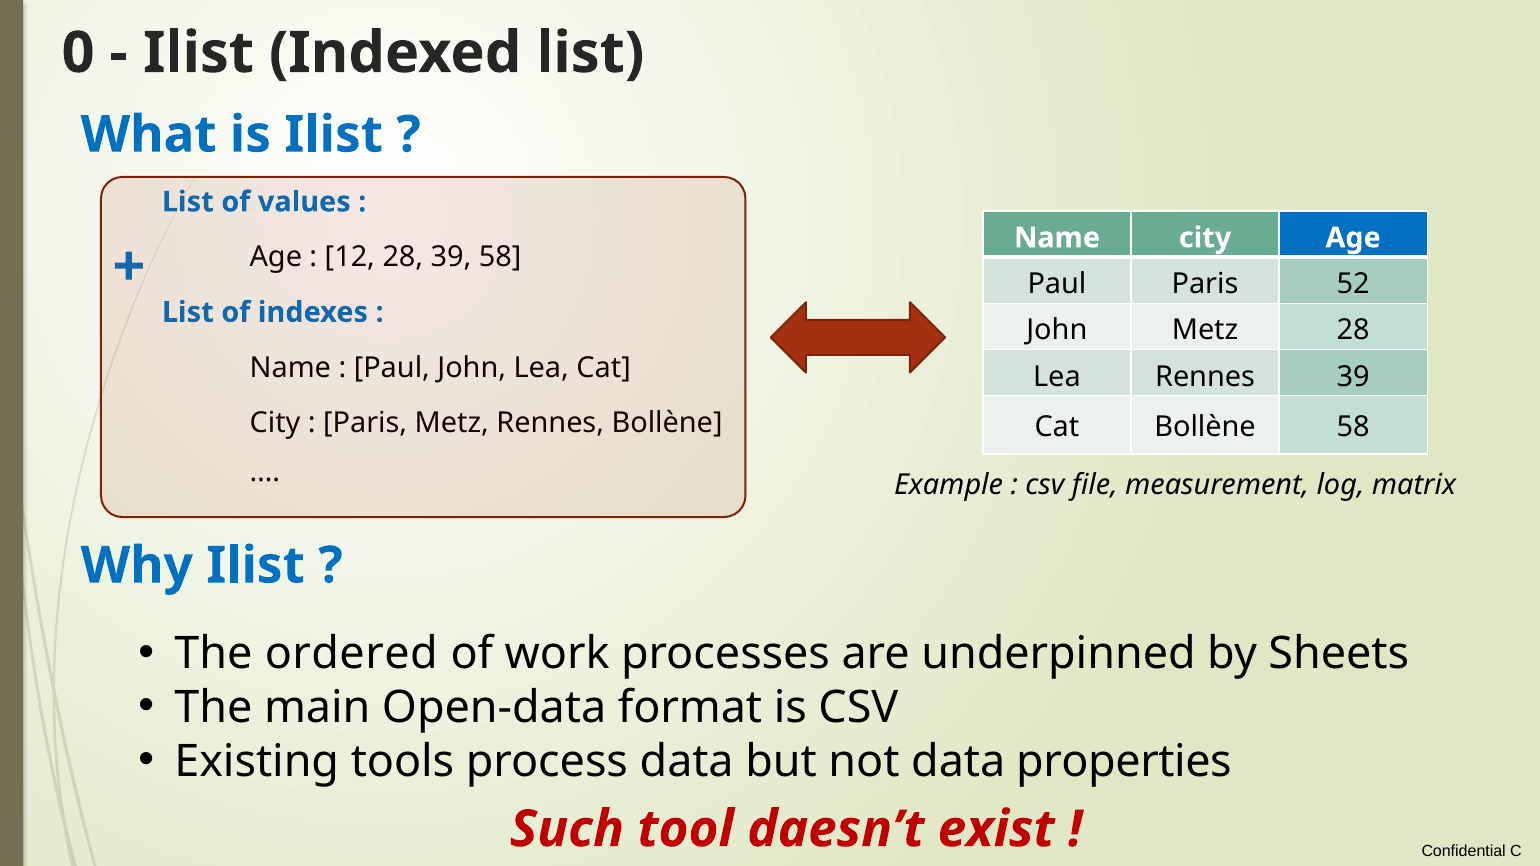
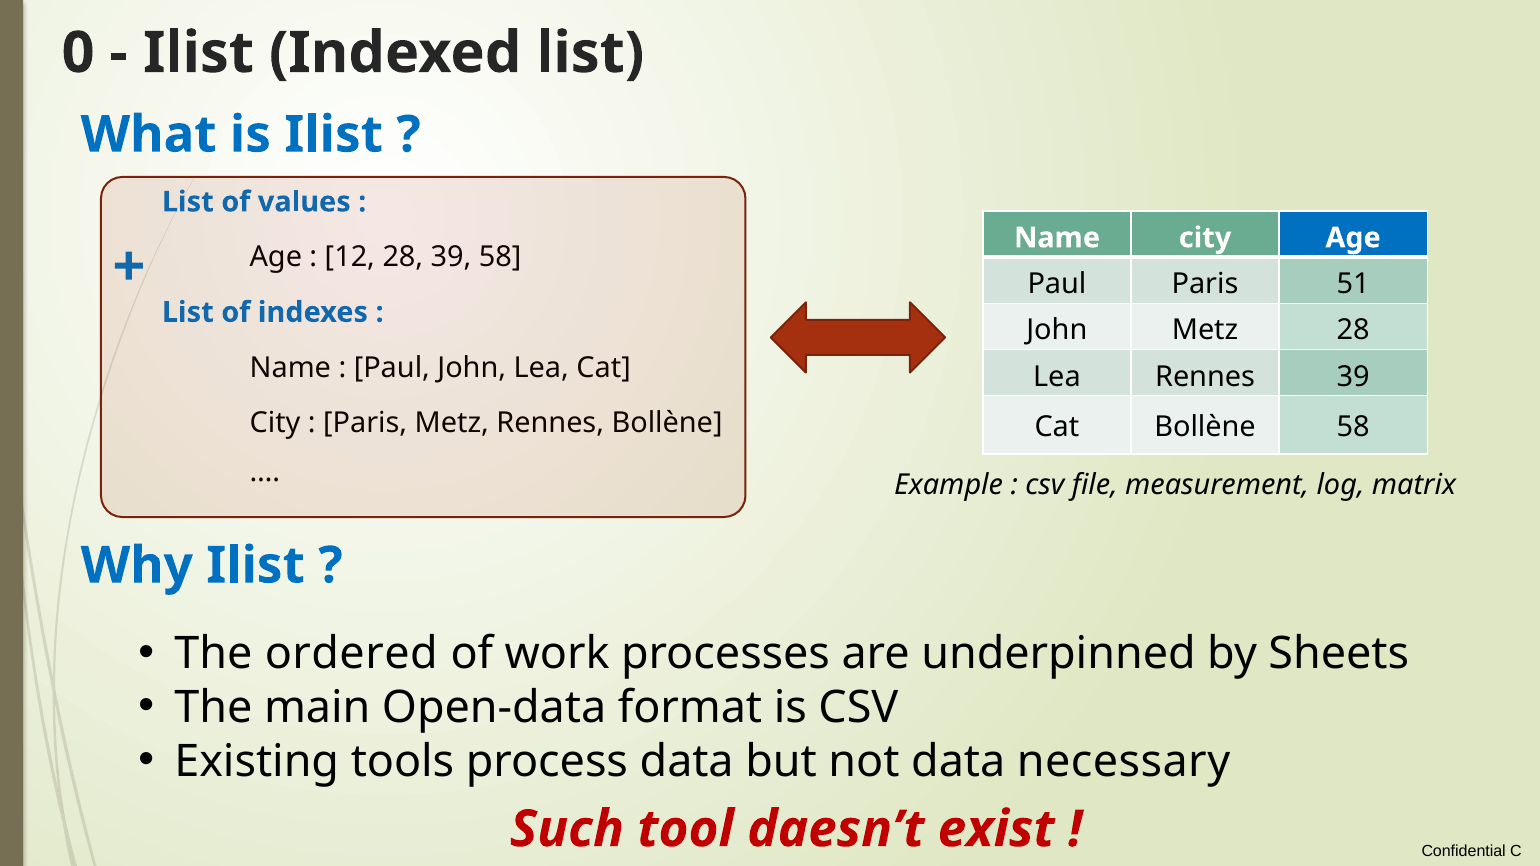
52: 52 -> 51 (1353, 284)
properties: properties -> necessary (1124, 762)
